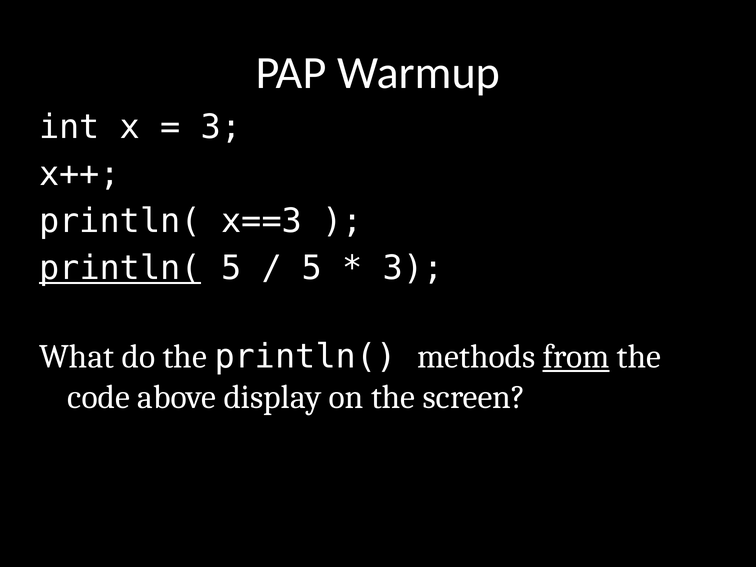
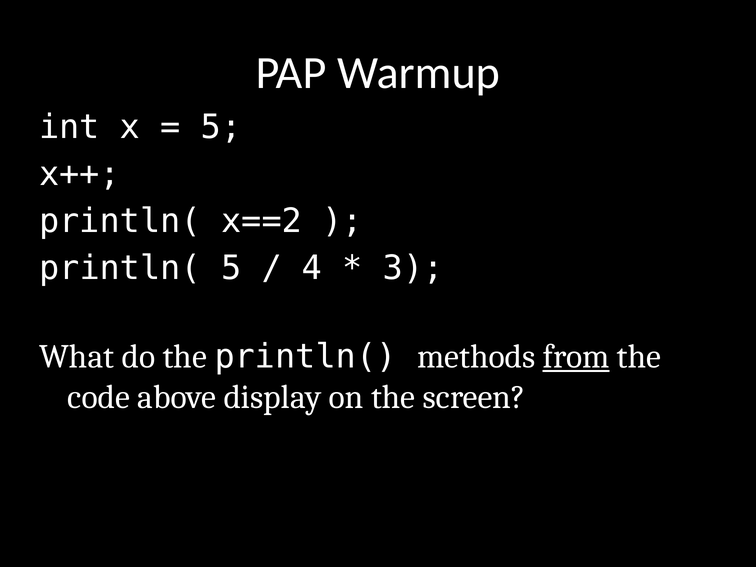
3: 3 -> 5 (221, 127)
x==3: x==3 -> x==2 (262, 221)
println( underline: present -> none (120, 268)
5: 5 -> 4 (312, 268)
